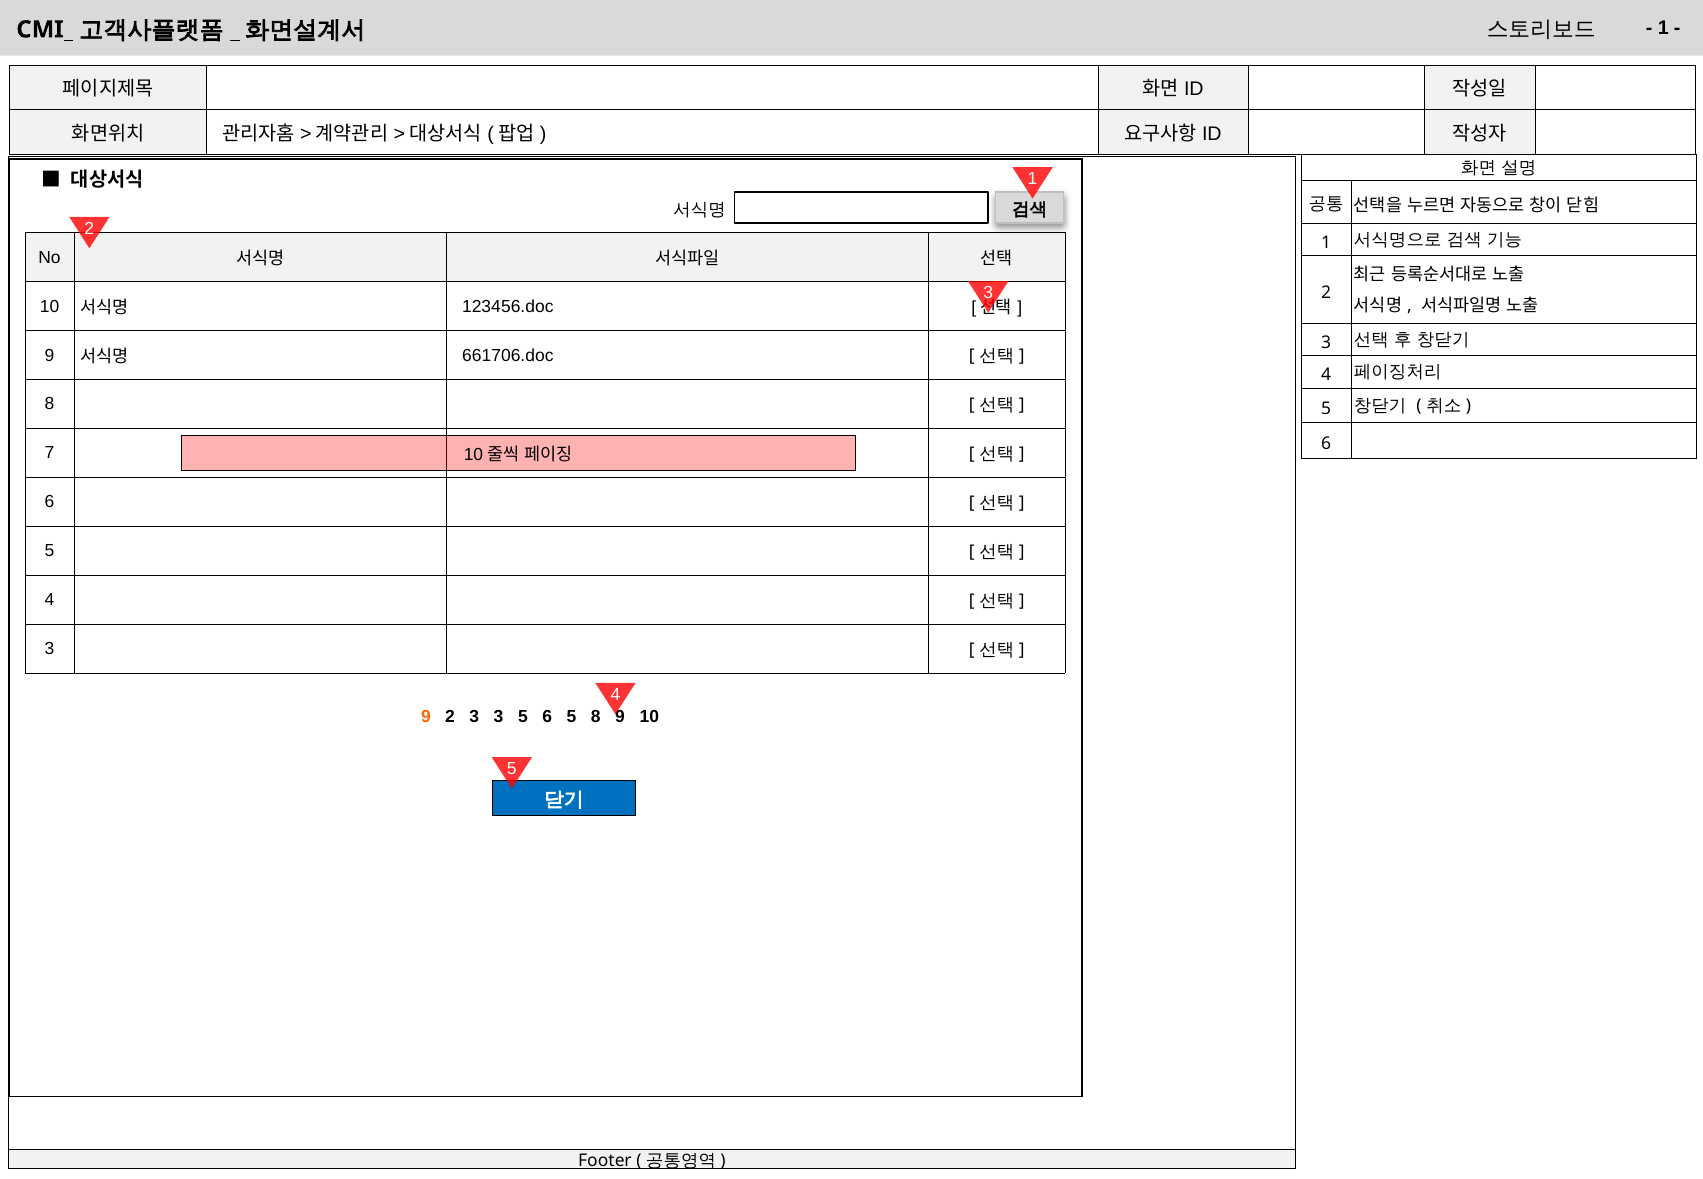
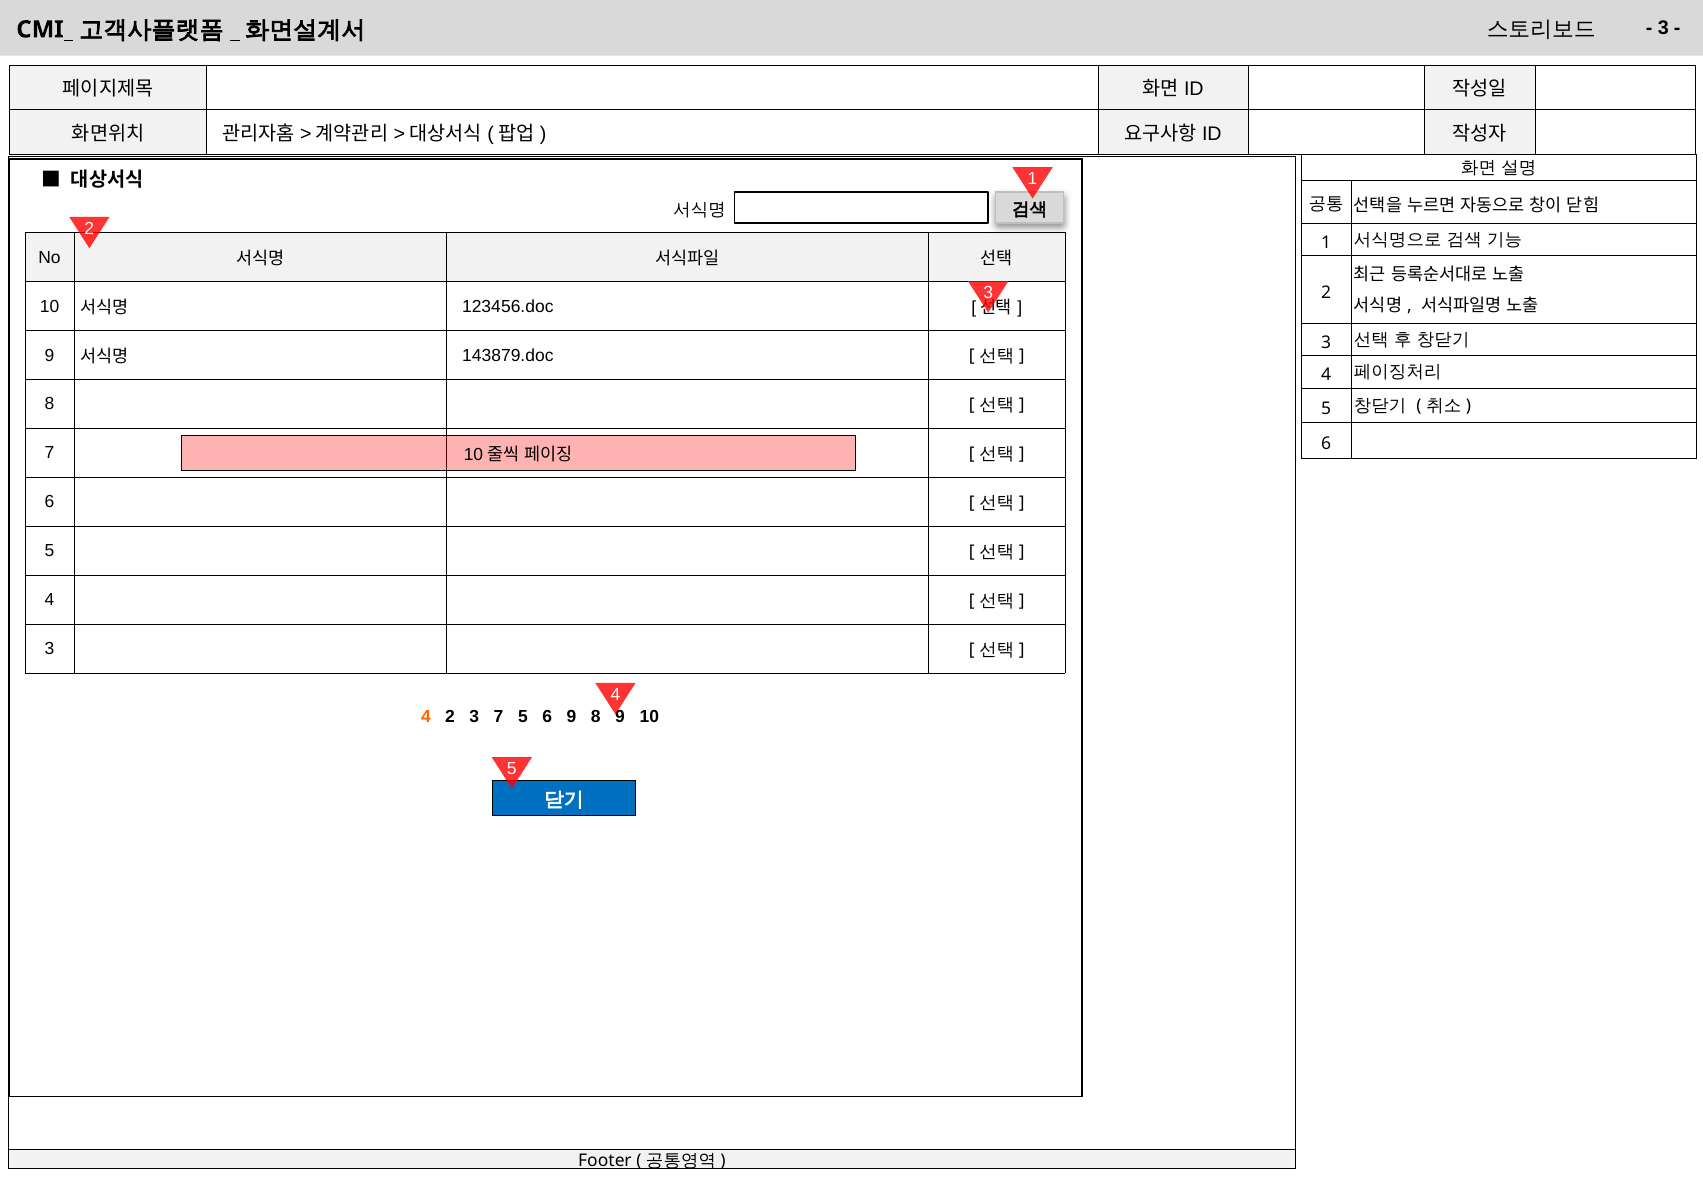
1: 1 -> 3 (1663, 28)
661706.doc: 661706.doc -> 143879.doc (508, 355)
9: 9 -> 4 (426, 717)
3 3: 3 -> 7 (499, 717)
6 5: 5 -> 9 (571, 717)
